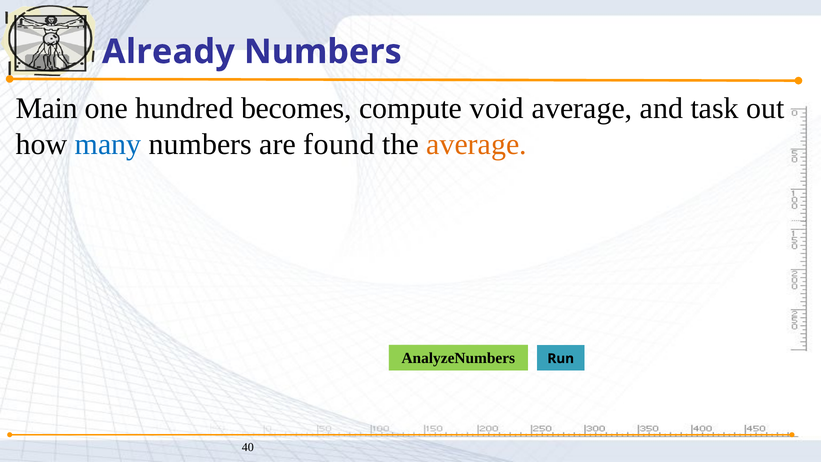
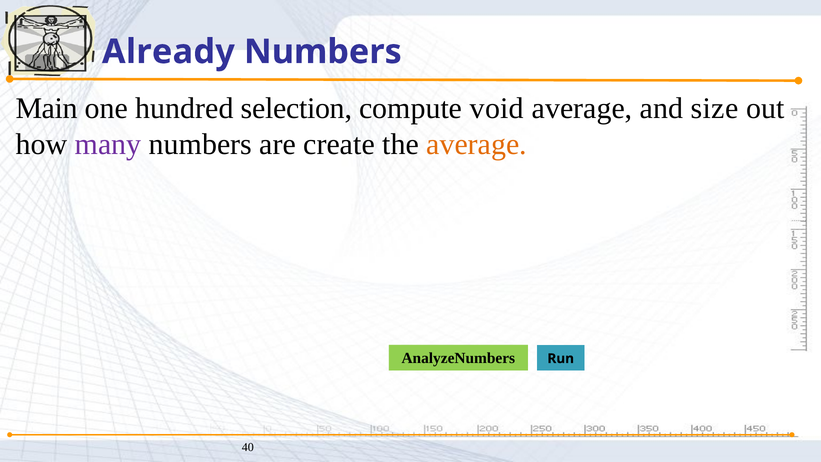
becomes: becomes -> selection (297, 109)
task: task -> size (715, 109)
many colour: blue -> purple (108, 144)
found: found -> create (339, 144)
